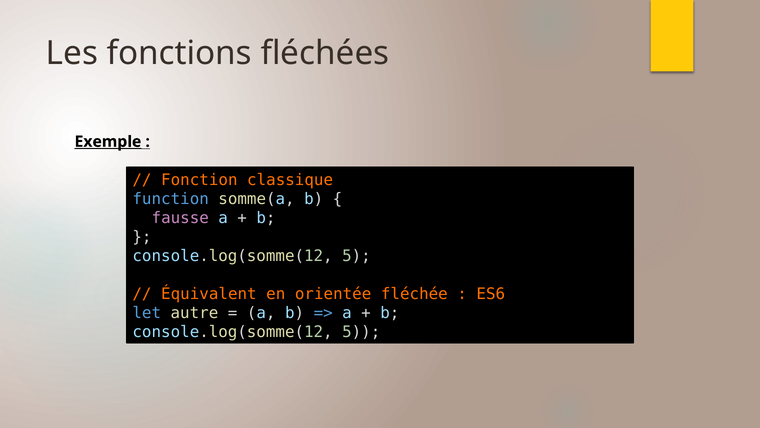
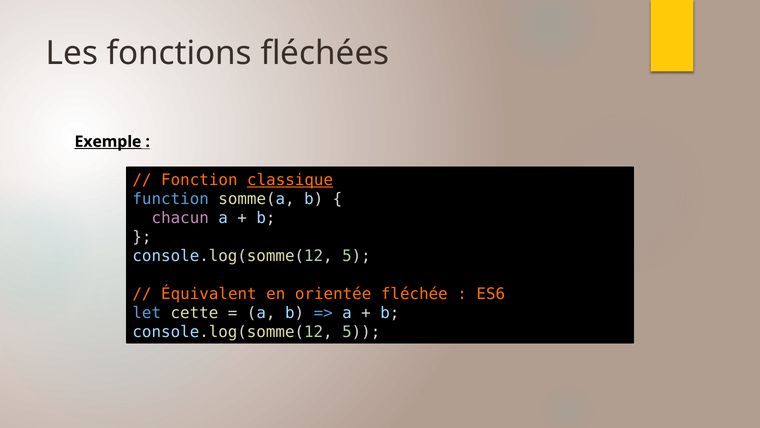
classique underline: none -> present (290, 180)
fausse: fausse -> chacun (180, 218)
autre: autre -> cette (194, 313)
